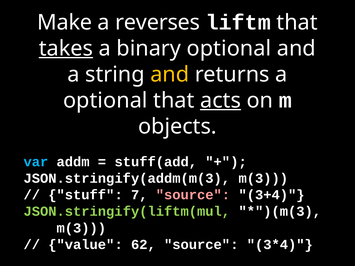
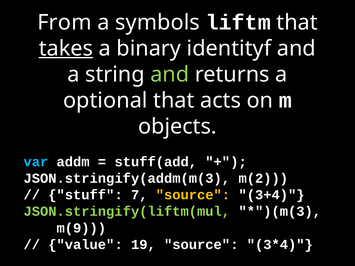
Make: Make -> From (64, 22)
reverses: reverses -> symbols (158, 22)
binary optional: optional -> identityf (229, 48)
and colour: yellow -> light green (170, 74)
acts underline: present -> none (221, 100)
JSON.stringify(addm(m(3 m(3: m(3 -> m(2 (263, 178)
source colour: pink -> yellow (193, 195)
m(3: m(3 -> m(9 (81, 228)
62: 62 -> 19 (143, 245)
